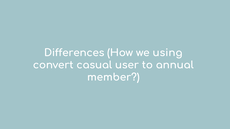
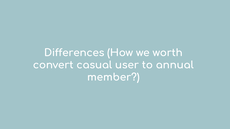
using: using -> worth (168, 53)
